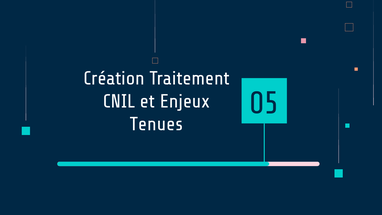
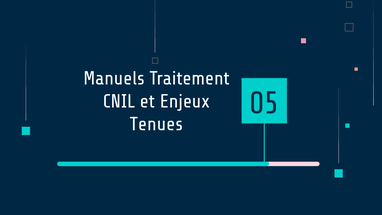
Création: Création -> Manuels (114, 78)
